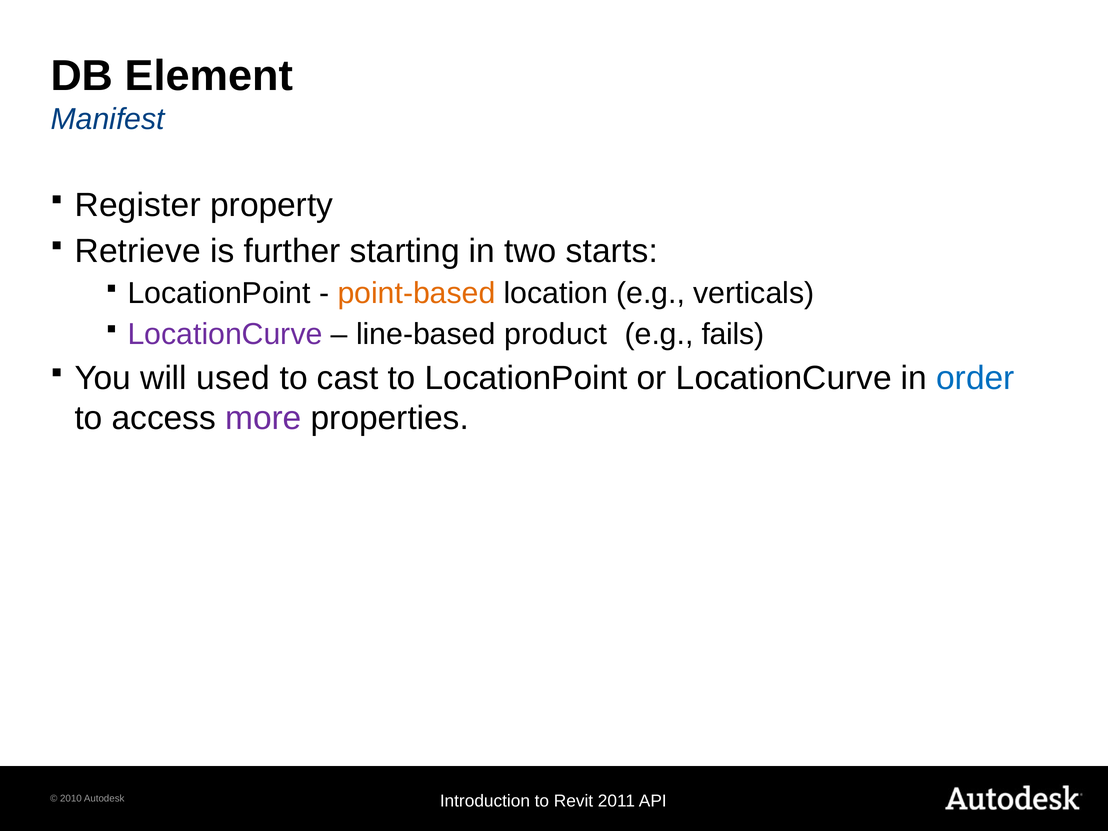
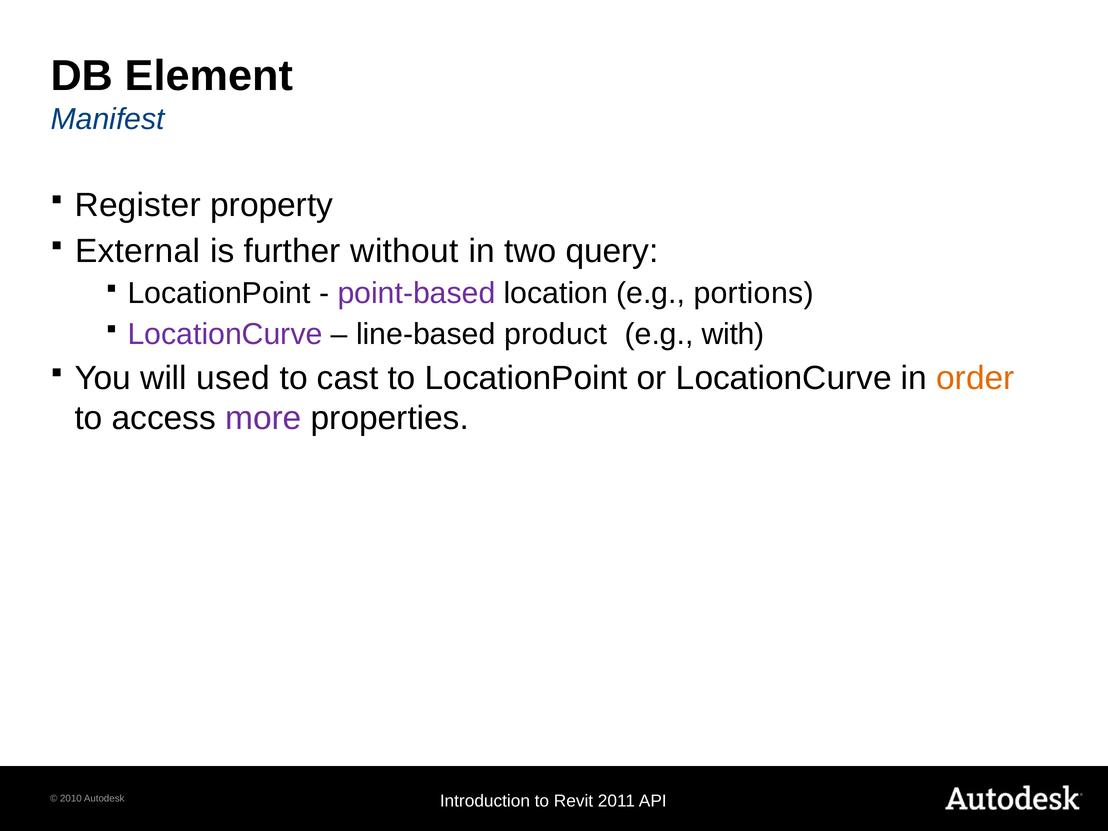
Retrieve: Retrieve -> External (138, 251)
starting: starting -> without (405, 251)
starts: starts -> query (612, 251)
point-based colour: orange -> purple (417, 293)
verticals: verticals -> portions (754, 293)
fails: fails -> with (733, 334)
order colour: blue -> orange (975, 378)
